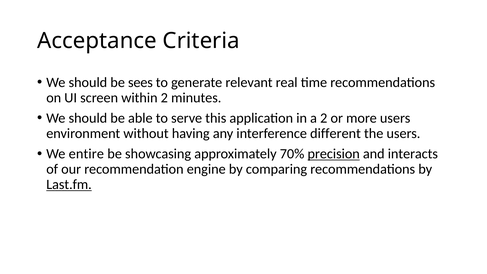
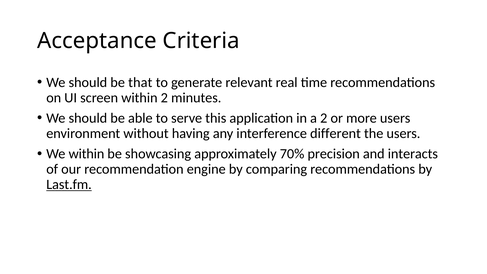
sees: sees -> that (140, 82)
We entire: entire -> within (86, 154)
precision underline: present -> none (334, 154)
